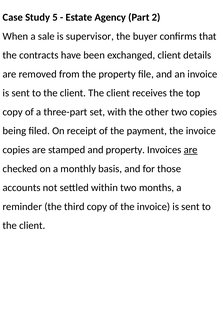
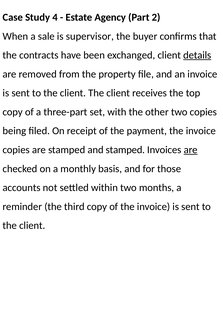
5: 5 -> 4 (55, 17)
details underline: none -> present (197, 55)
and property: property -> stamped (125, 150)
